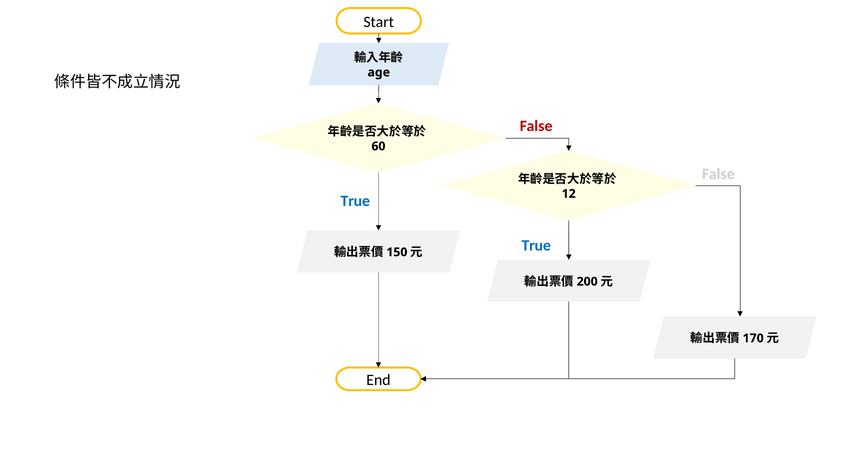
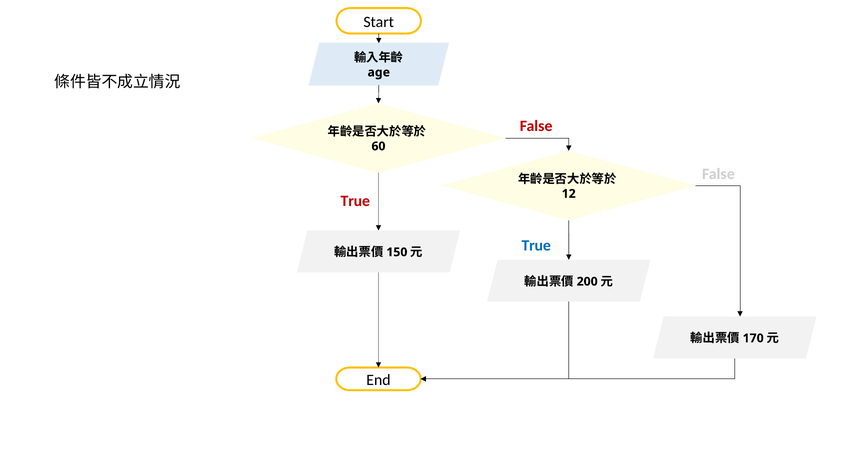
True colour: blue -> red (355, 202)
